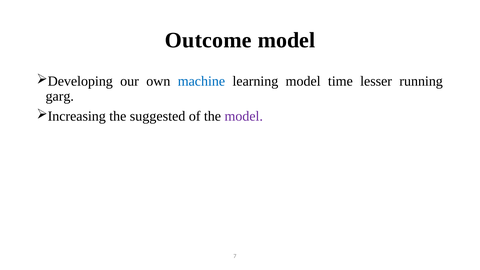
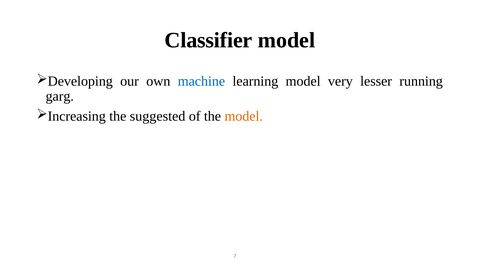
Outcome: Outcome -> Classifier (209, 40)
time: time -> very (340, 81)
model colour: purple -> orange (244, 116)
